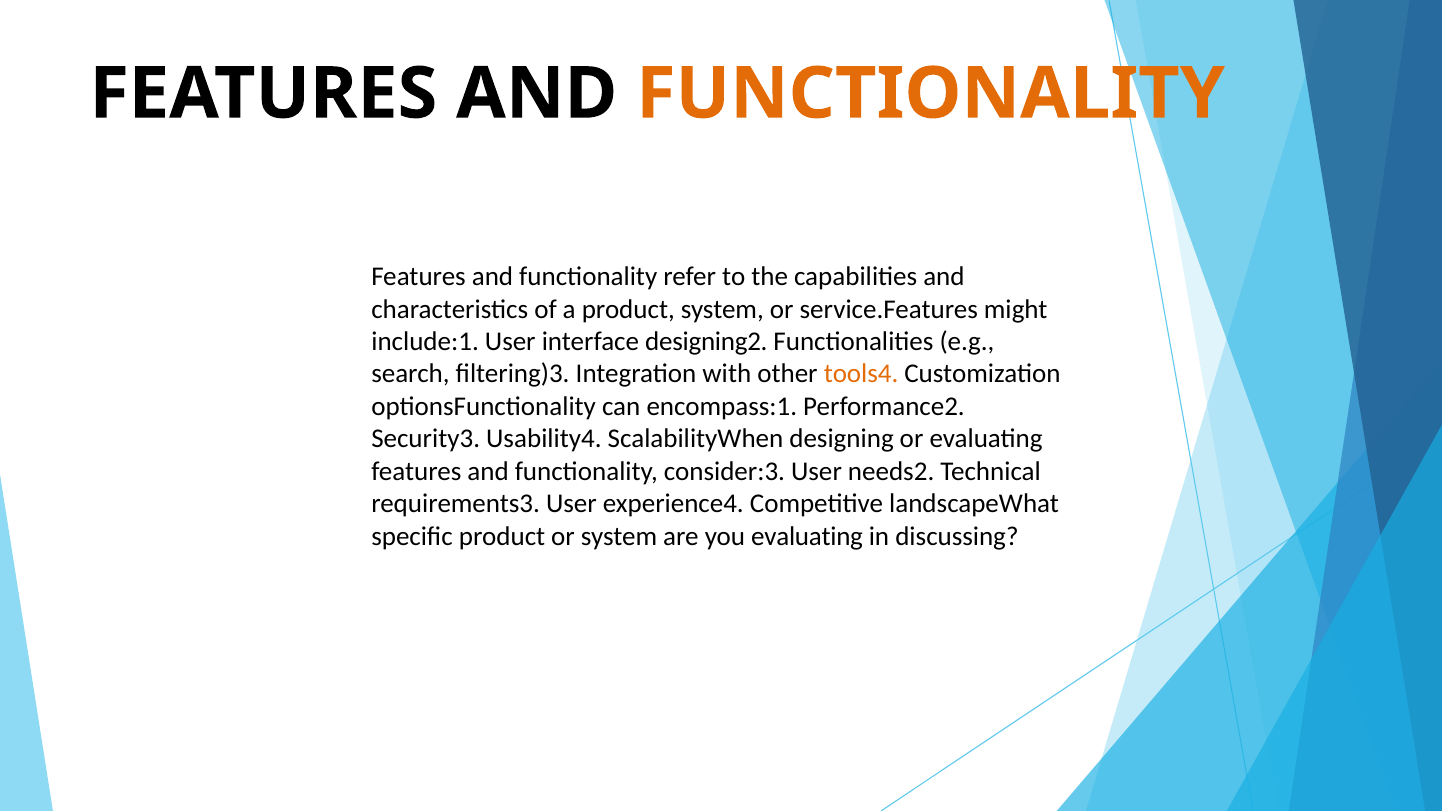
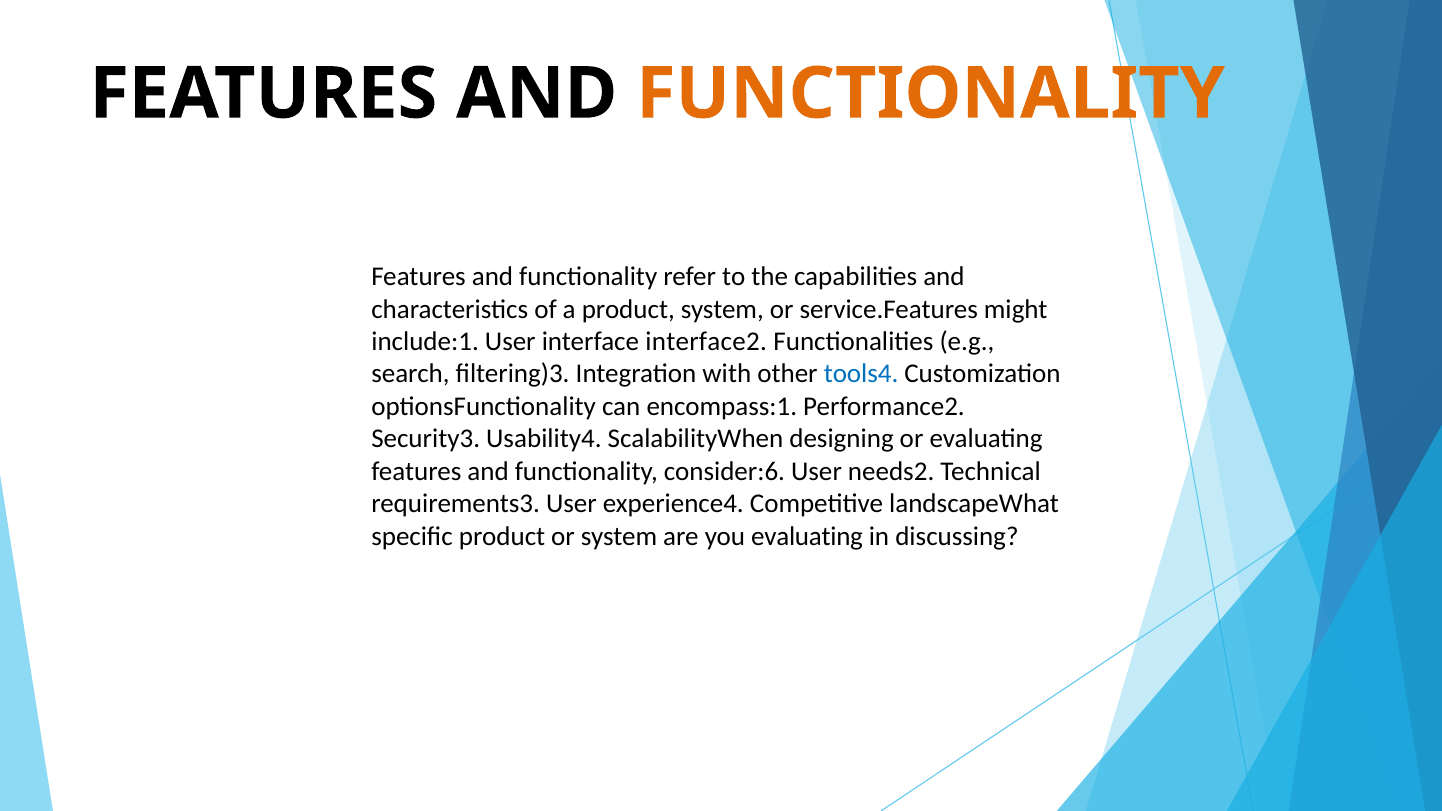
designing2: designing2 -> interface2 (706, 342)
tools4 colour: orange -> blue (861, 374)
consider:3: consider:3 -> consider:6 (724, 471)
